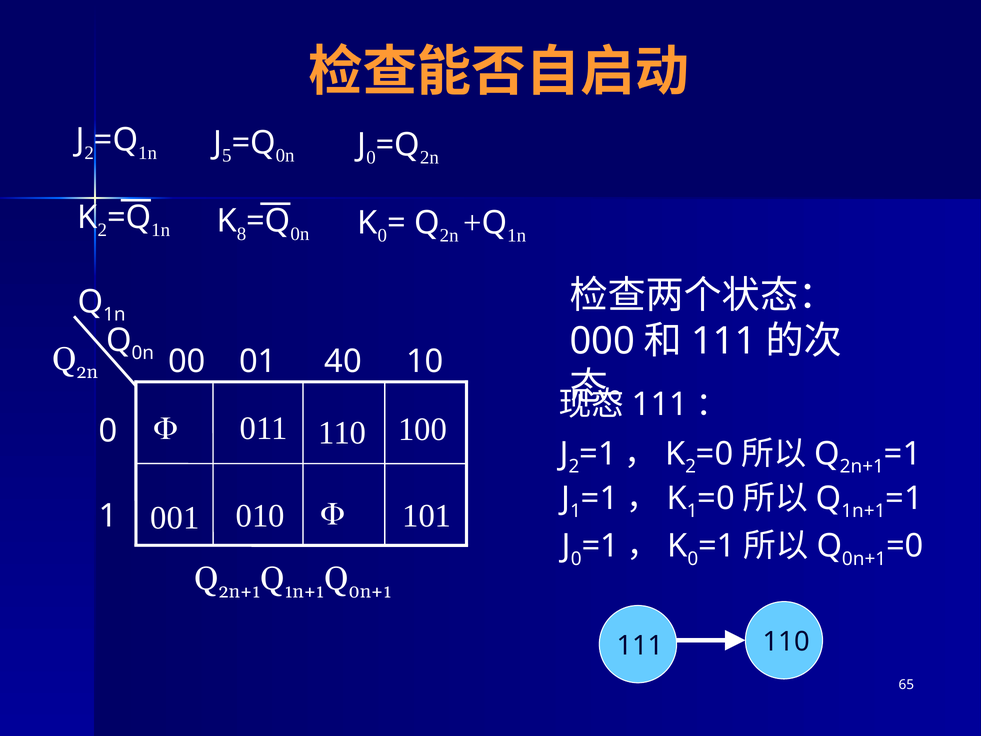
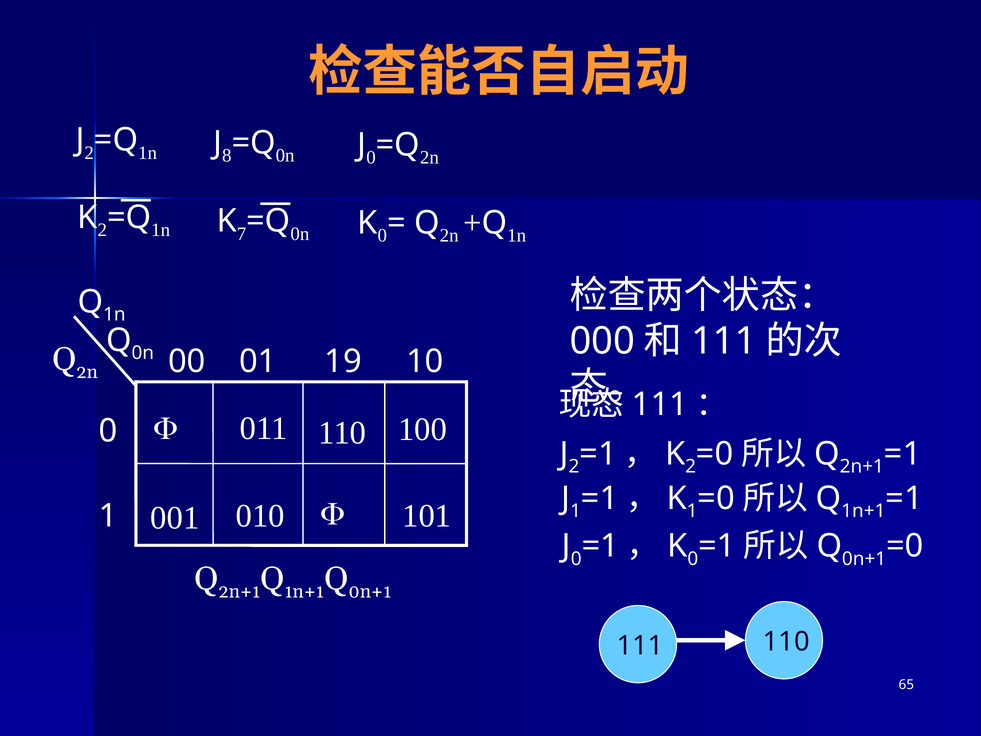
5: 5 -> 8 (227, 155)
8: 8 -> 7 (242, 234)
40: 40 -> 19 (343, 361)
